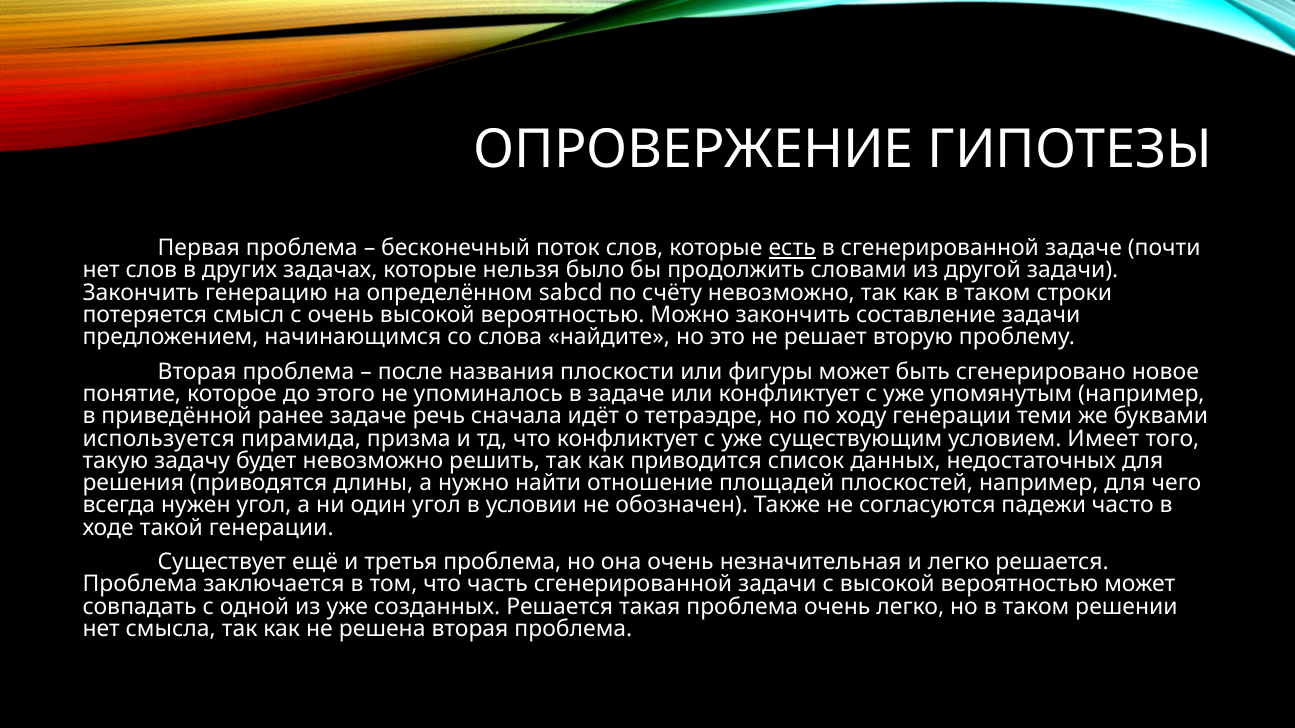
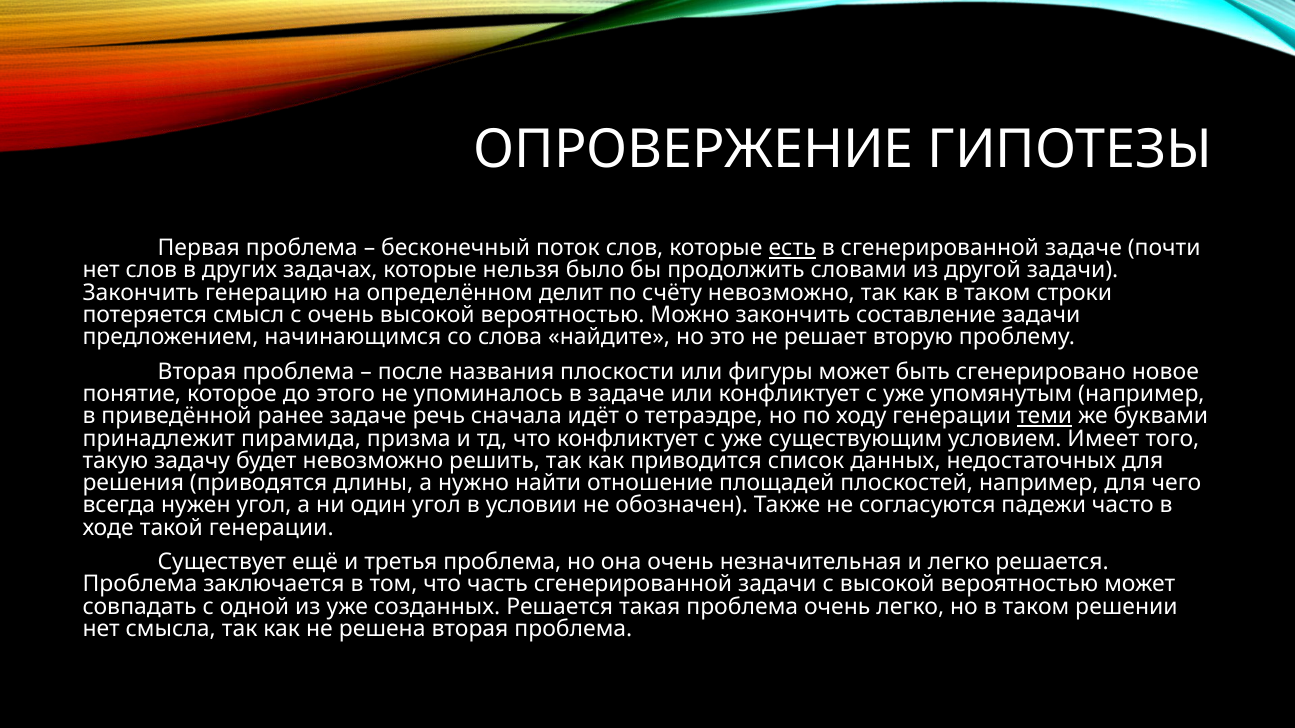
sabcd: sabcd -> делит (571, 293)
теми underline: none -> present (1045, 416)
используется: используется -> принадлежит (159, 439)
